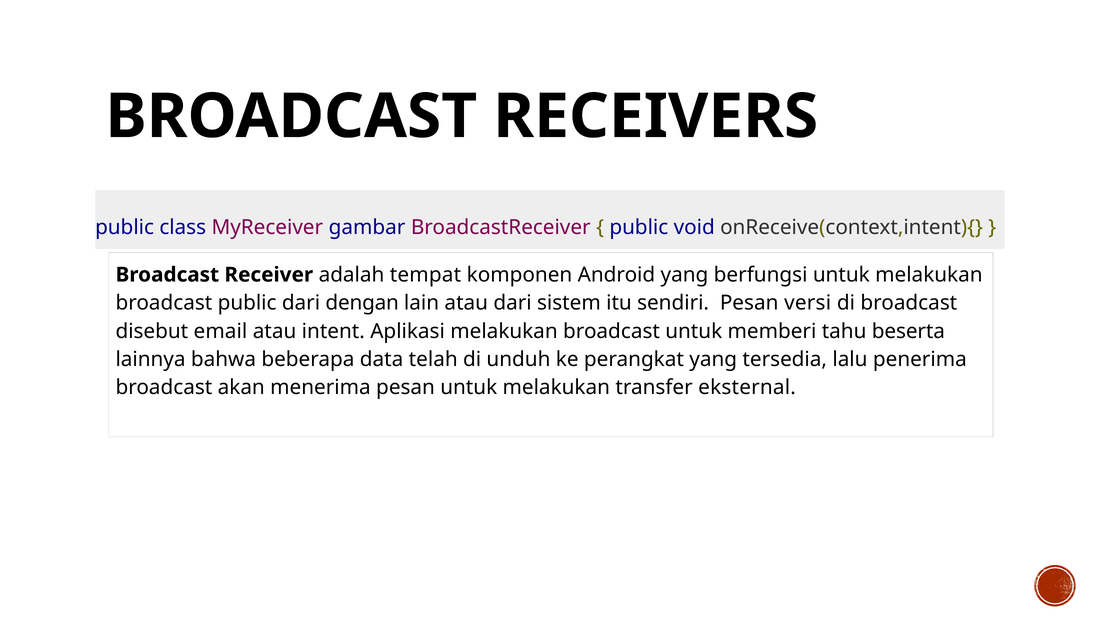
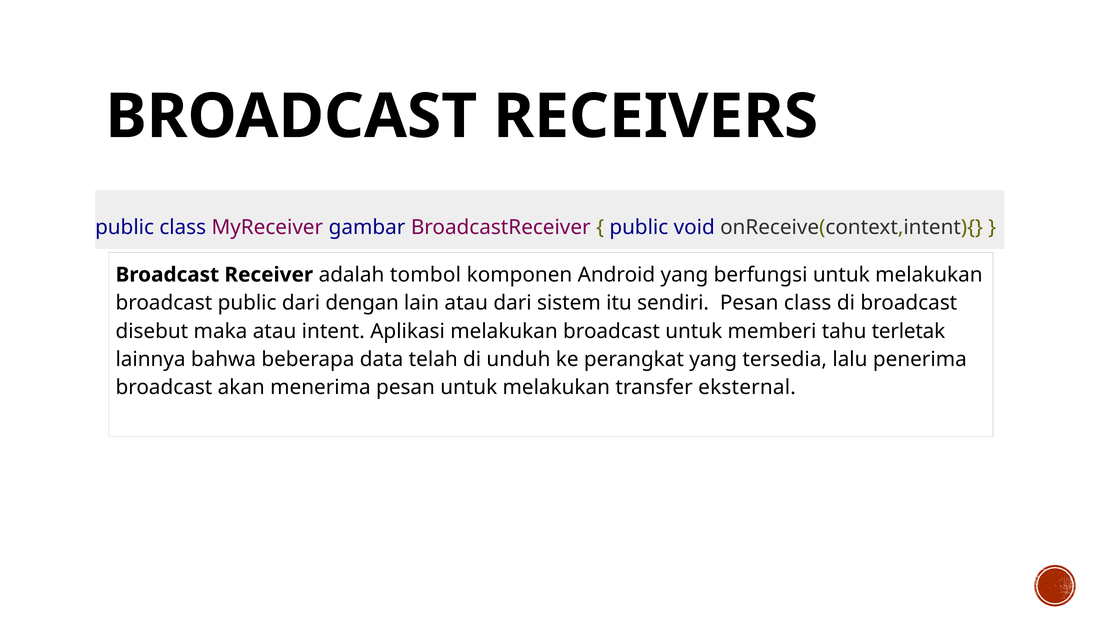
tempat: tempat -> tombol (425, 275)
Pesan versi: versi -> class (808, 303)
email: email -> maka (220, 331)
beserta: beserta -> terletak (908, 331)
